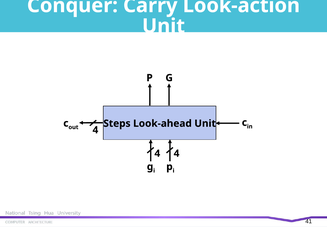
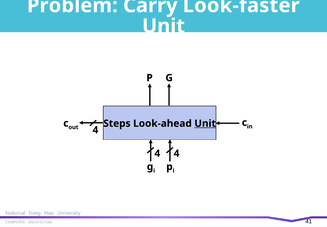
Conquer: Conquer -> Problem (72, 6)
Look-action: Look-action -> Look-faster (241, 6)
Unit underline: none -> present (205, 123)
